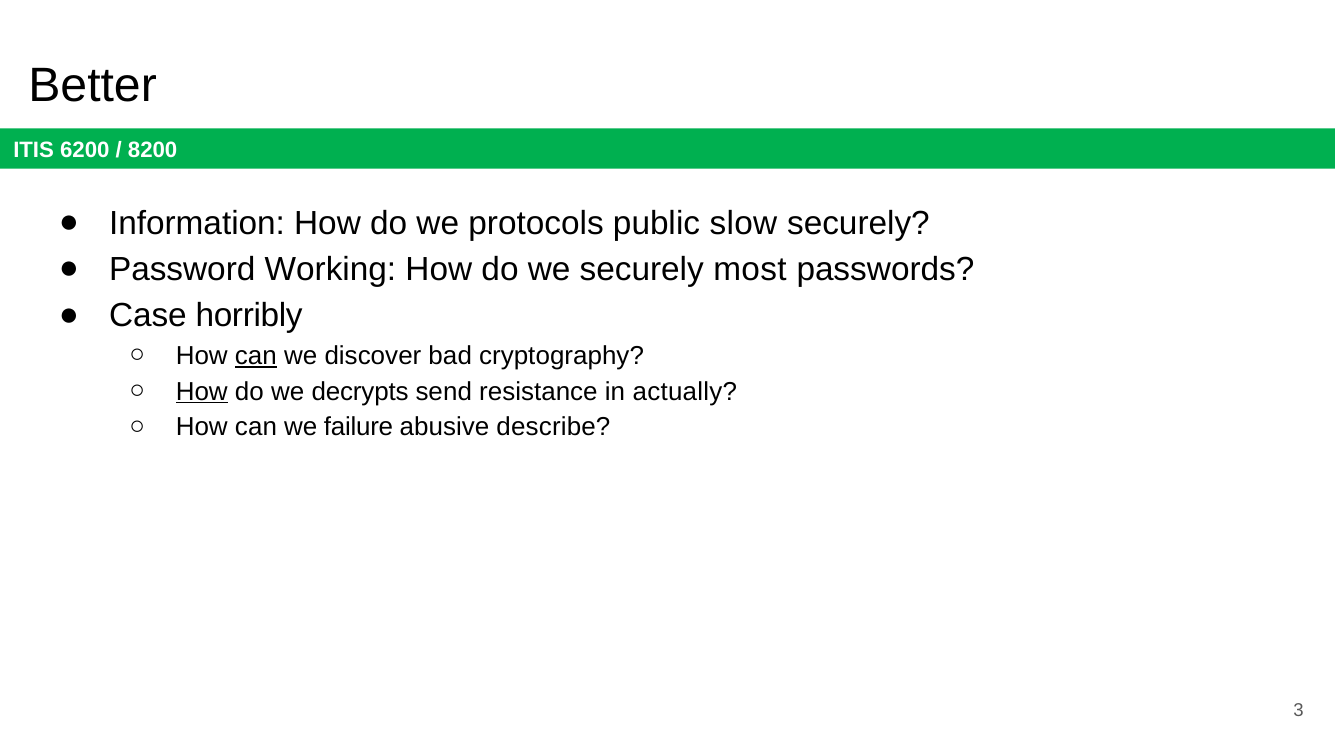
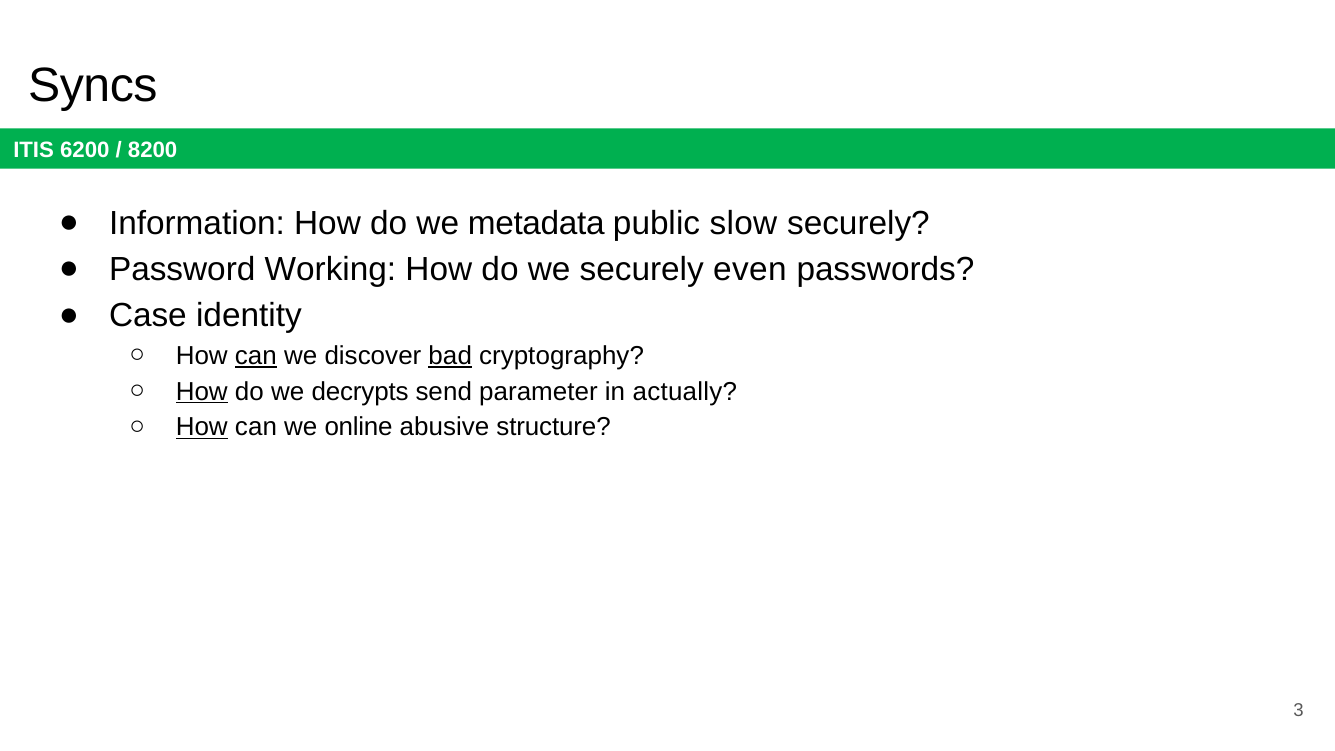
Better: Better -> Syncs (93, 85)
protocols: protocols -> metadata (536, 224)
most: most -> even (750, 270)
horribly: horribly -> identity (249, 316)
bad underline: none -> present (450, 356)
resistance: resistance -> parameter (538, 392)
How underline: none -> present (202, 427)
failure: failure -> online (359, 427)
describe: describe -> structure (554, 427)
